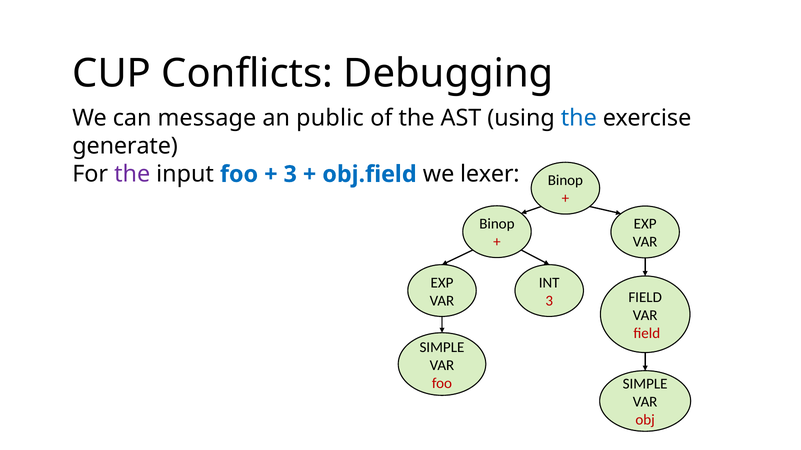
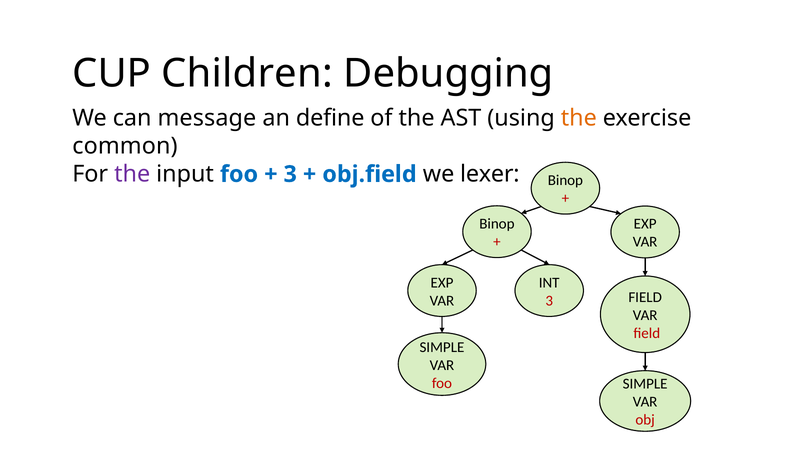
Conflicts: Conflicts -> Children (247, 74)
public: public -> define (330, 118)
the colour: blue -> orange (579, 118)
generate: generate -> common (125, 146)
